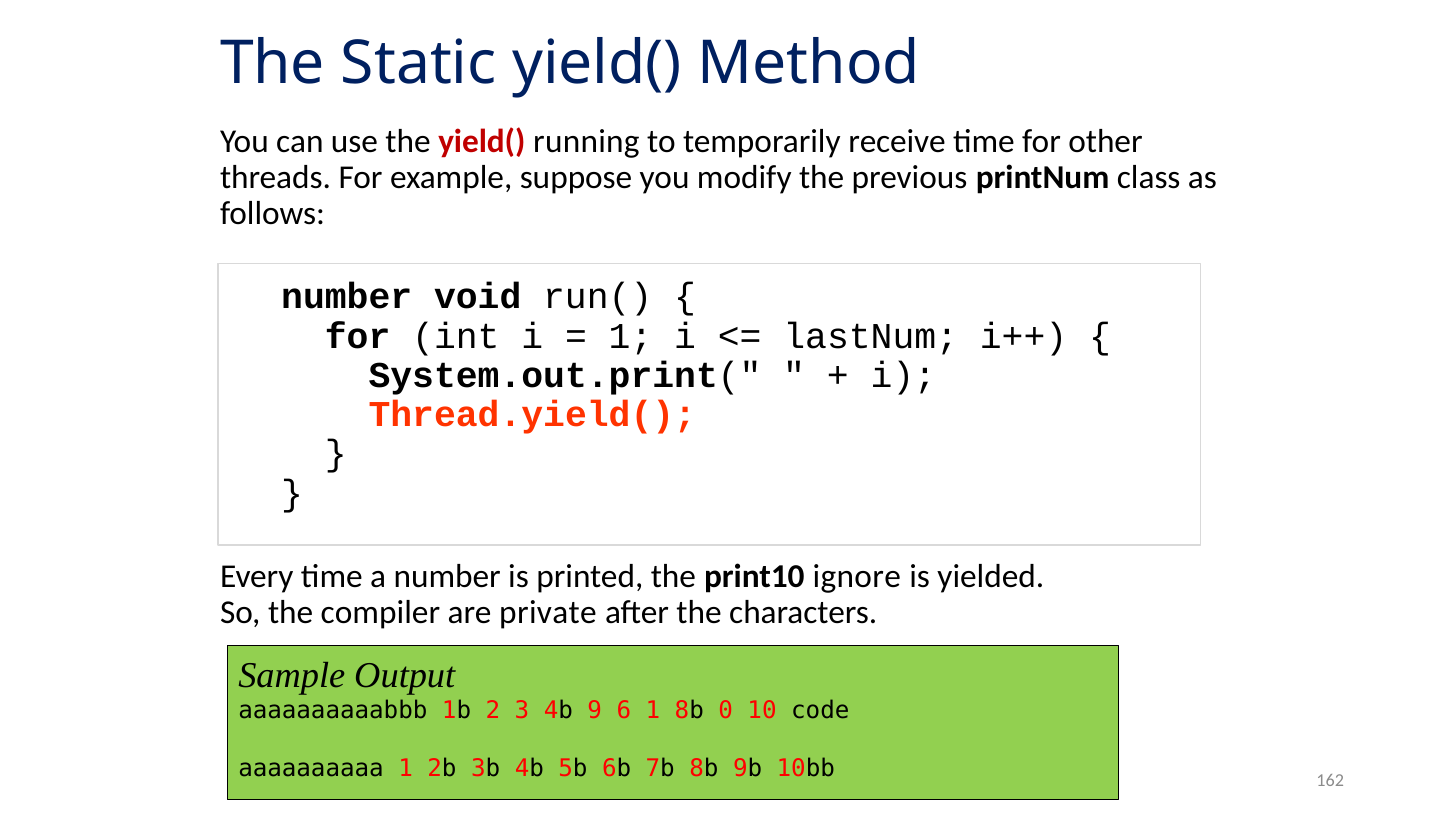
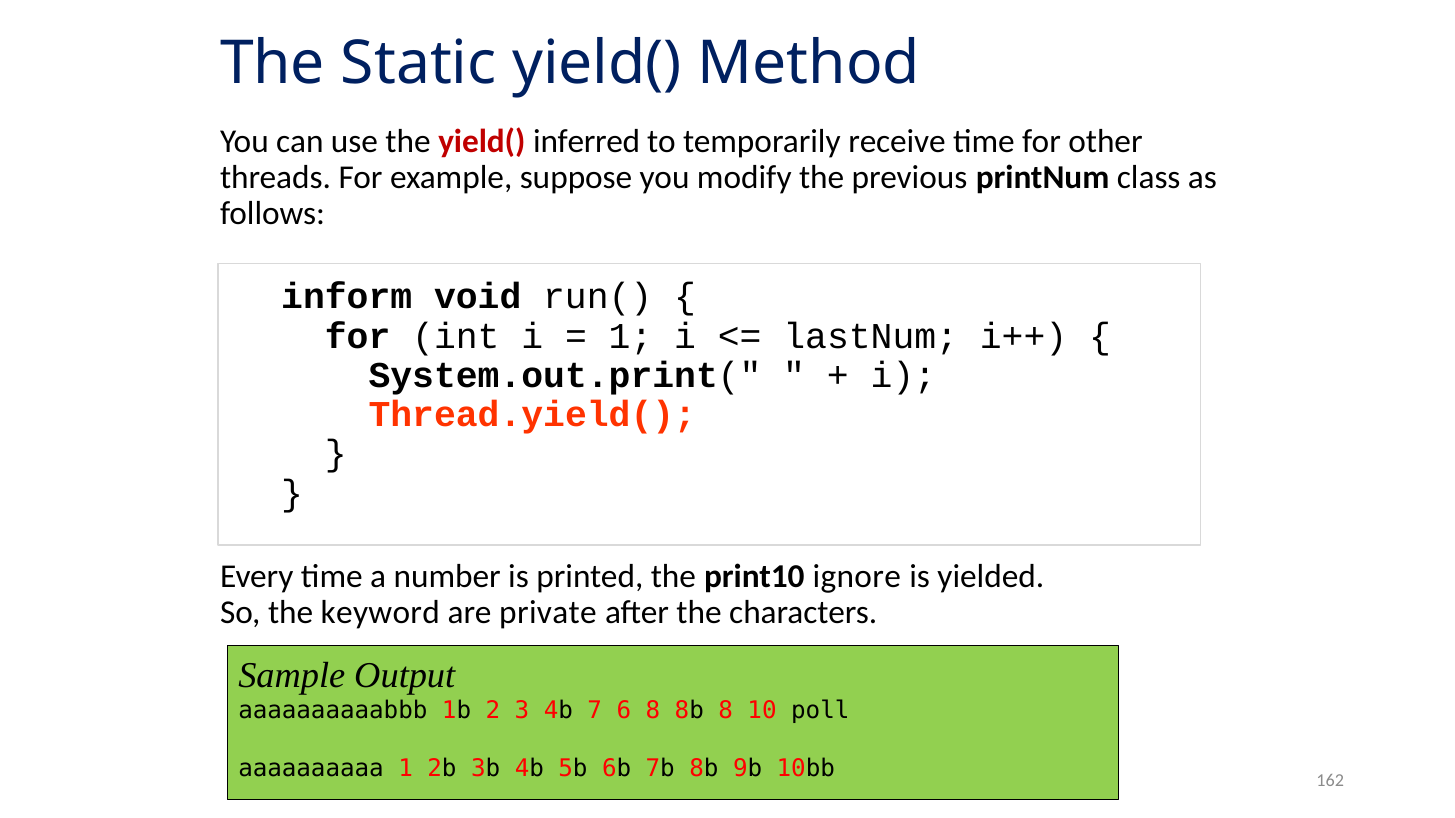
running: running -> inferred (587, 141)
number: number -> inform (347, 297)
compiler: compiler -> keyword (380, 613)
9: 9 -> 7 (595, 711)
6 1: 1 -> 8 (653, 711)
8b 0: 0 -> 8 (726, 711)
code: code -> poll (820, 711)
